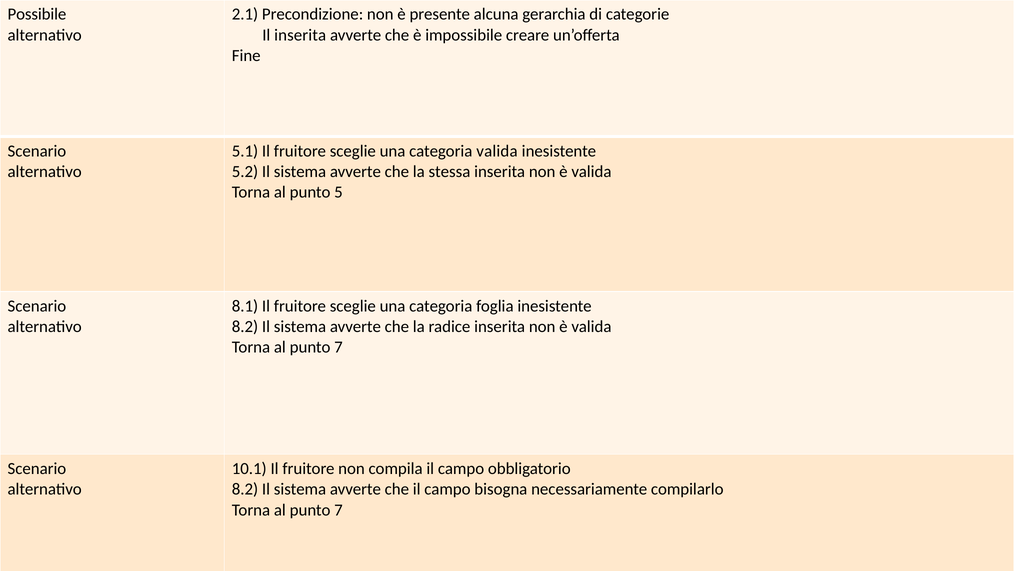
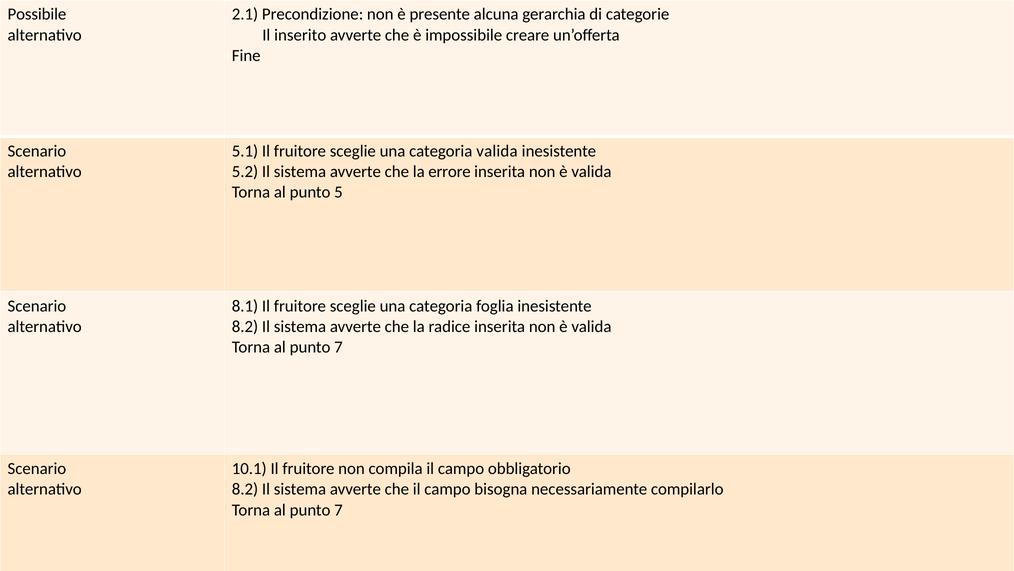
Il inserita: inserita -> inserito (300, 35)
stessa: stessa -> errore (450, 171)
